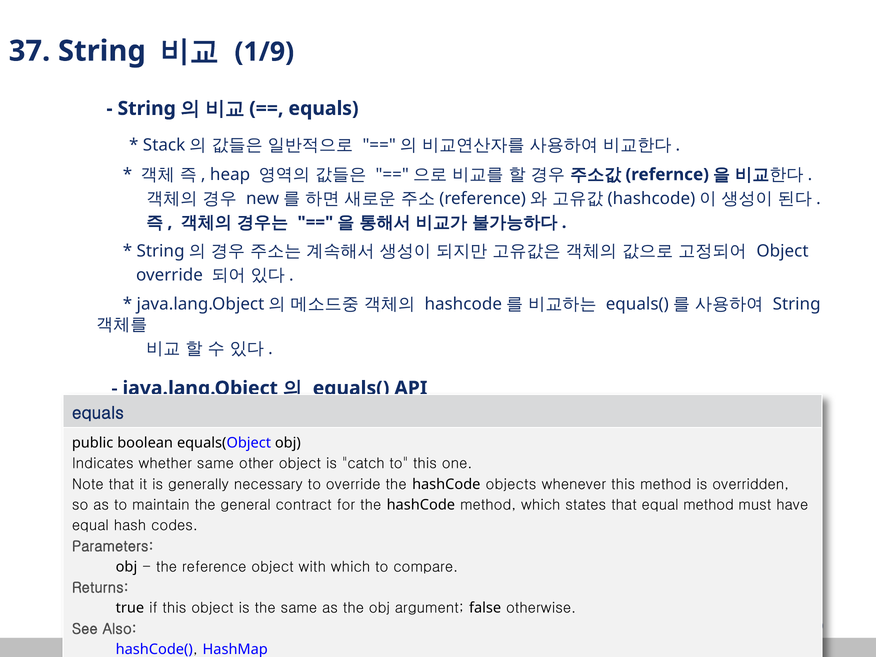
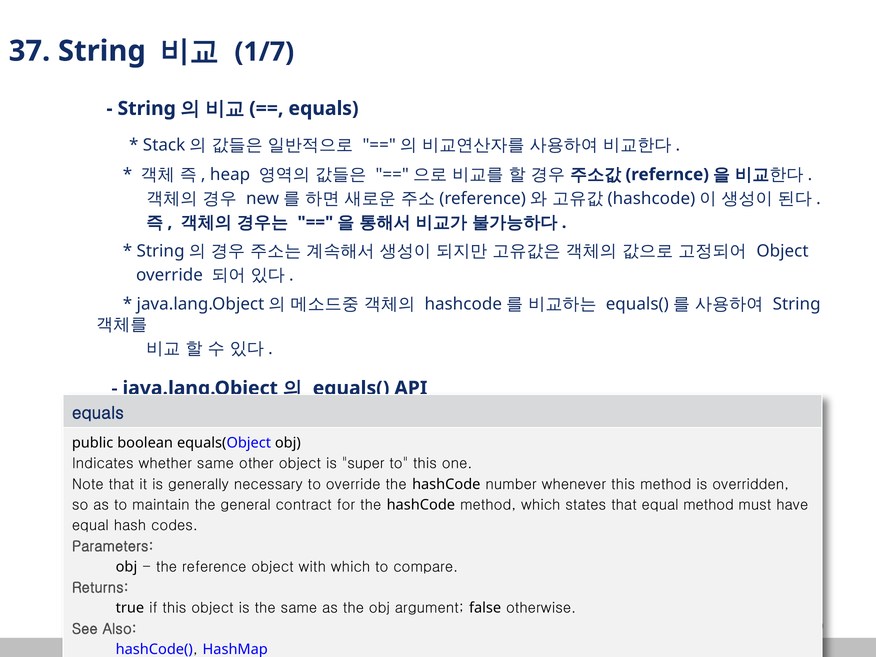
1/9: 1/9 -> 1/7 (264, 52)
catch: catch -> super (363, 464)
objects: objects -> number (511, 484)
